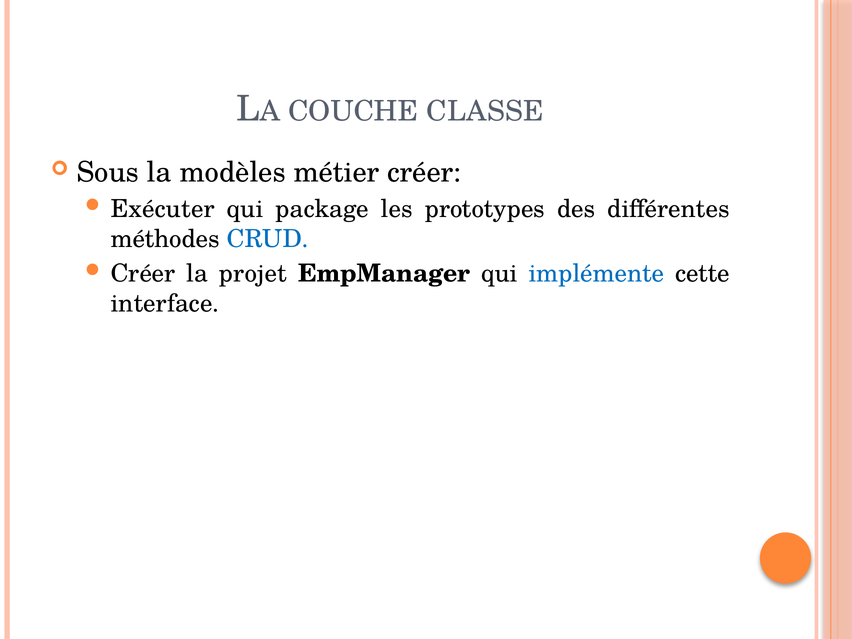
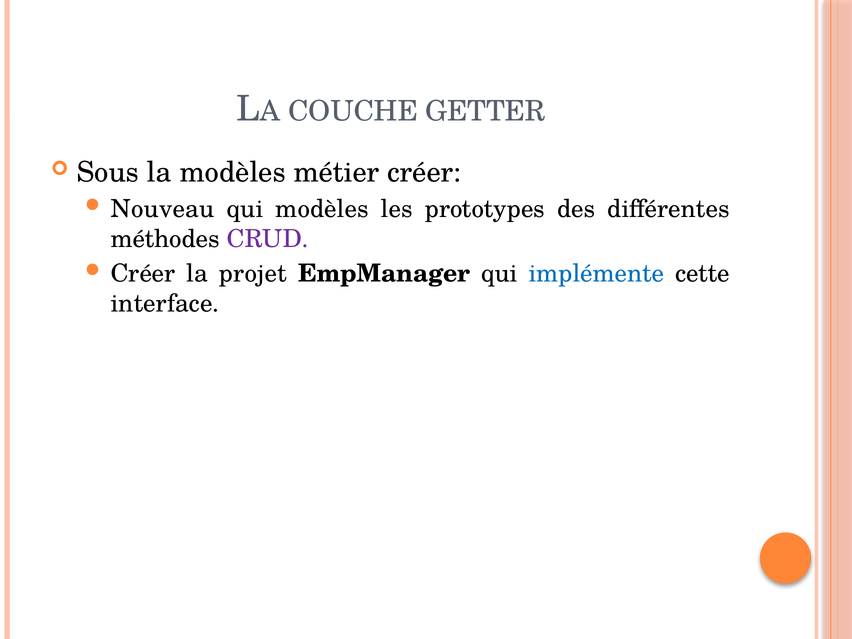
CLASSE: CLASSE -> GETTER (485, 111)
Exécuter: Exécuter -> Nouveau (163, 209)
qui package: package -> modèles (322, 209)
CRUD colour: blue -> purple (268, 239)
